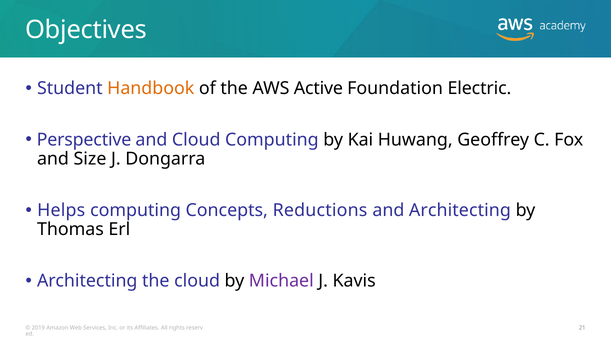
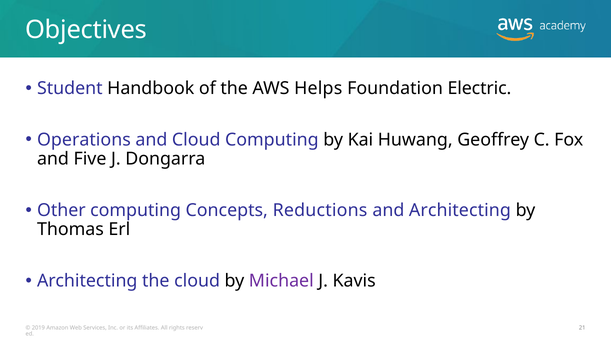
Handbook colour: orange -> black (151, 88)
Active: Active -> Helps (318, 88)
Perspective: Perspective -> Operations (84, 140)
Size: Size -> Five (90, 159)
Helps: Helps -> Other (61, 210)
